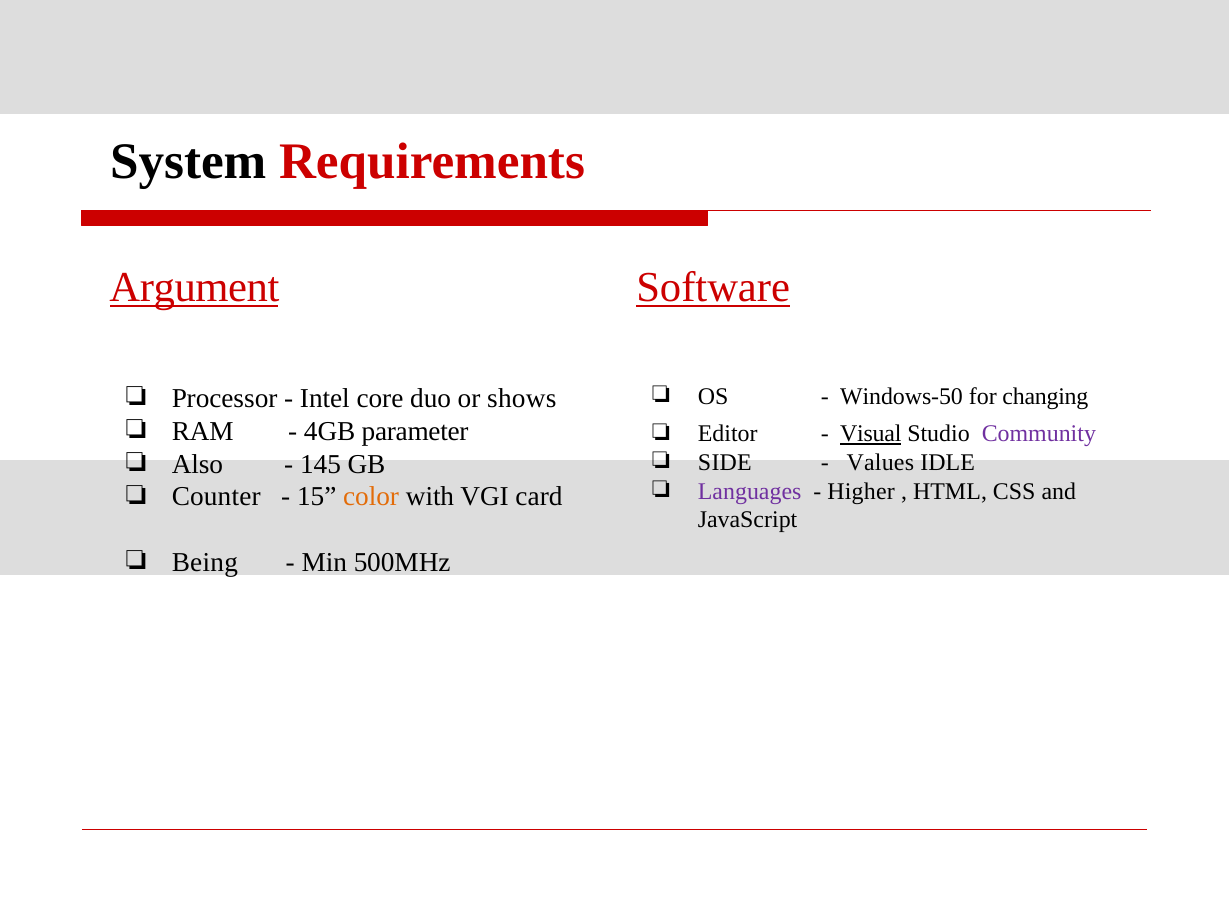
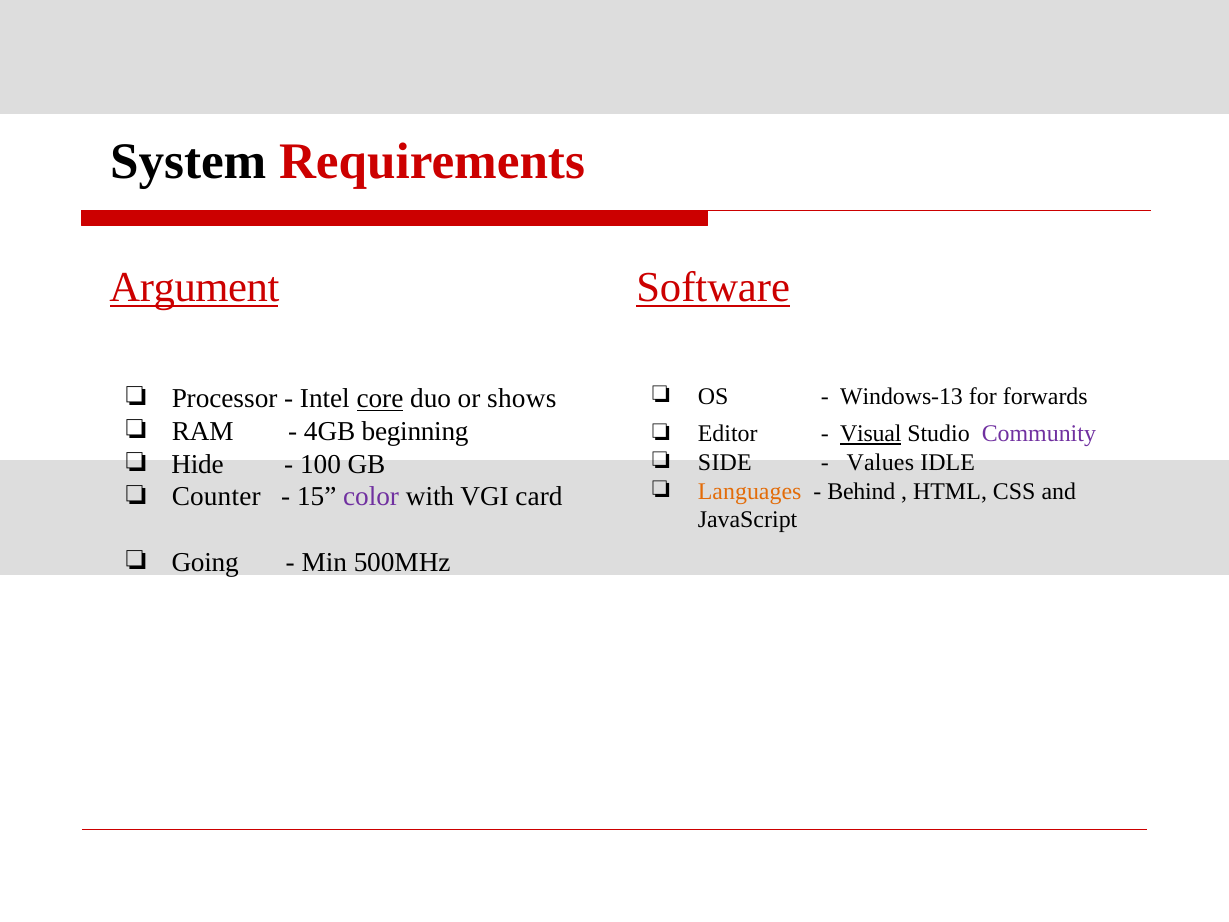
Windows-50: Windows-50 -> Windows-13 (902, 396)
changing: changing -> forwards (1045, 396)
core underline: none -> present (380, 399)
parameter: parameter -> beginning (415, 431)
Also: Also -> Hide (198, 464)
145: 145 -> 100 (321, 464)
Languages colour: purple -> orange (750, 491)
Higher: Higher -> Behind (861, 491)
color colour: orange -> purple (371, 497)
Being: Being -> Going (205, 562)
